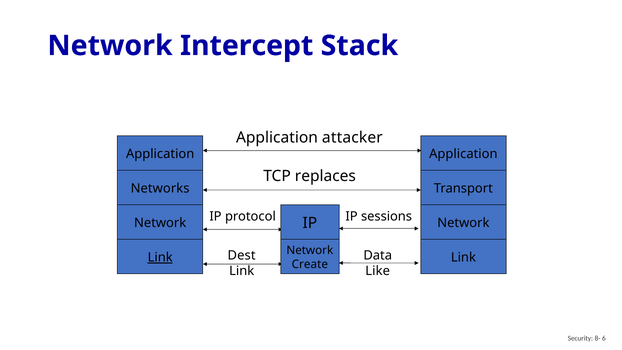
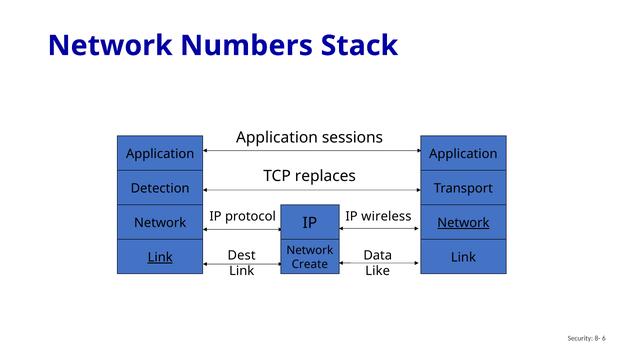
Intercept: Intercept -> Numbers (247, 46)
attacker: attacker -> sessions (352, 137)
Networks: Networks -> Detection (160, 188)
sessions: sessions -> wireless (386, 217)
Network underline: none -> present (463, 223)
